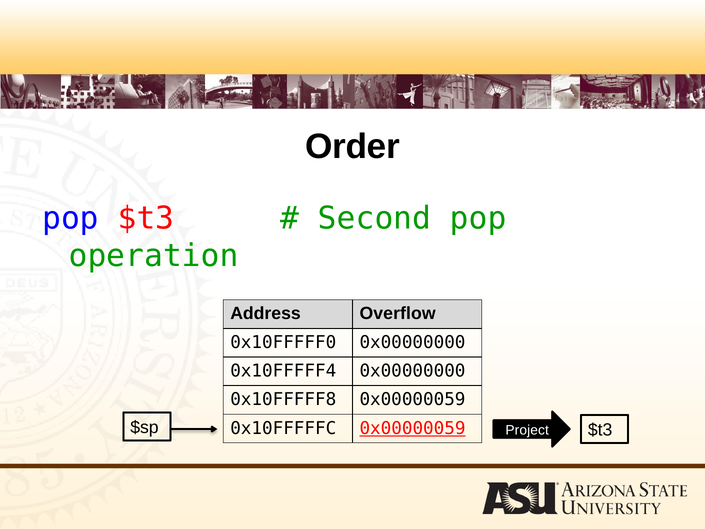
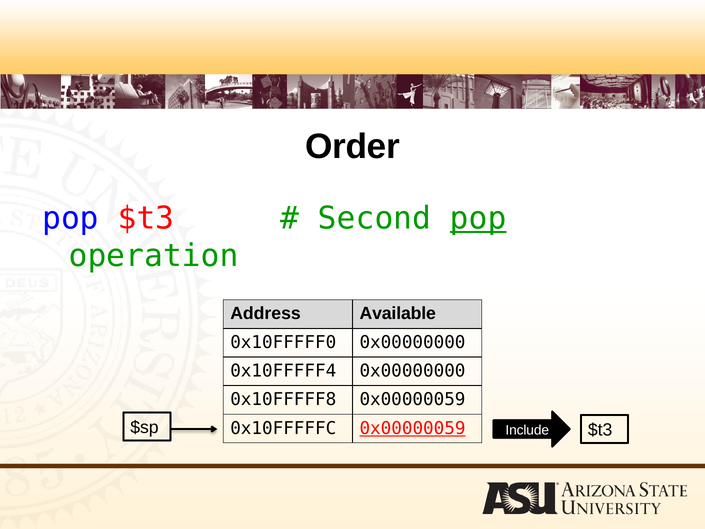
pop underline: none -> present (478, 218)
Overflow: Overflow -> Available (398, 313)
Project: Project -> Include (527, 430)
